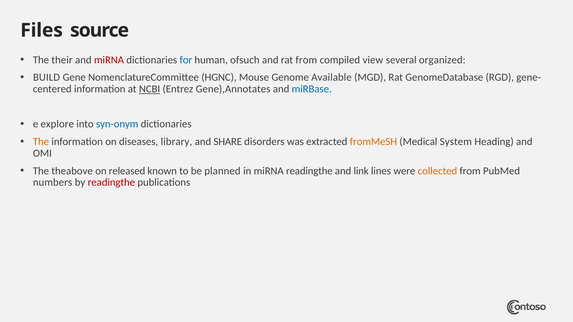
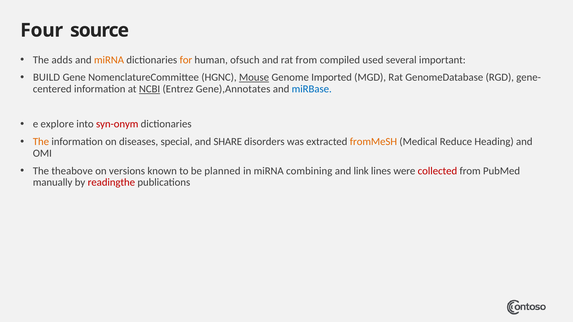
Files: Files -> Four (42, 30)
their: their -> adds (62, 60)
miRNA colour: red -> orange (109, 60)
for colour: blue -> orange (186, 60)
view: view -> used (373, 60)
organized: organized -> important (442, 60)
Mouse underline: none -> present (254, 77)
Available: Available -> Imported (332, 77)
syn-onym colour: blue -> red (117, 124)
library: library -> special (177, 142)
System: System -> Reduce (456, 142)
released: released -> versions (127, 171)
miRNA readingthe: readingthe -> combining (309, 171)
collected colour: orange -> red (437, 171)
numbers: numbers -> manually (53, 183)
